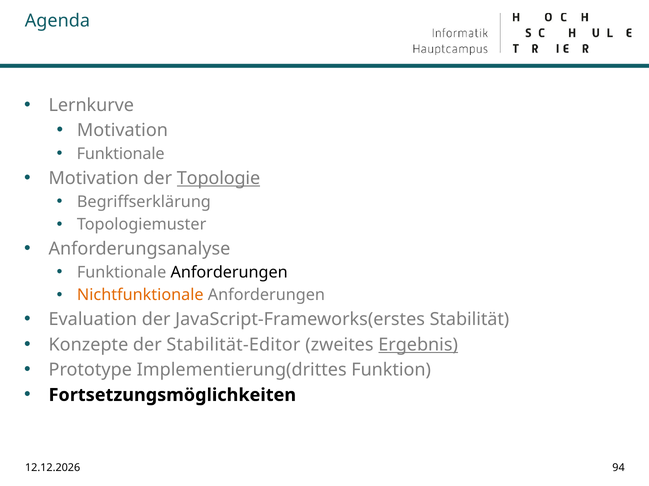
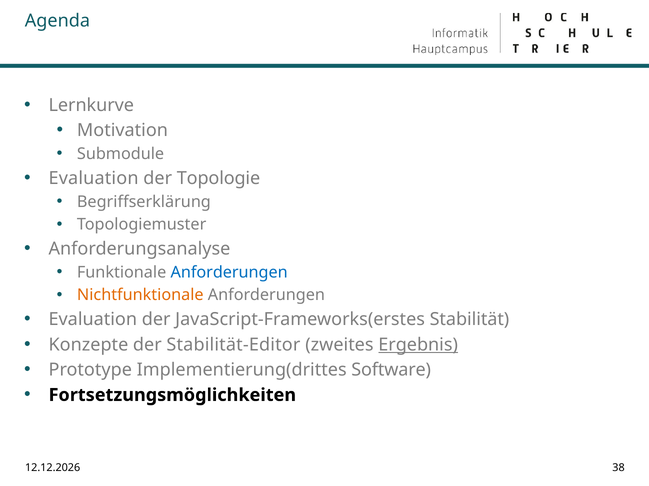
Funktionale: Funktionale -> Submodule (121, 154)
Motivation: Motivation -> Evaluation (94, 179)
Topologie underline: present -> none (219, 179)
Anforderungen colour: black -> blue (229, 273)
Funktion: Funktion -> Software (391, 370)
94: 94 -> 38 (619, 468)
